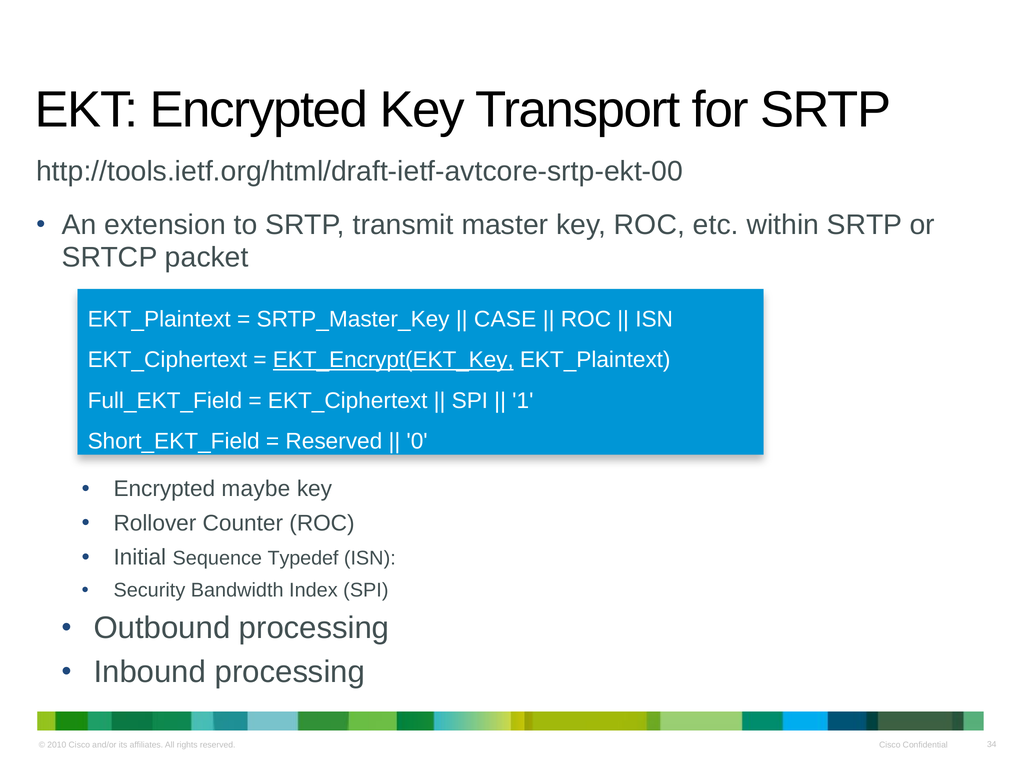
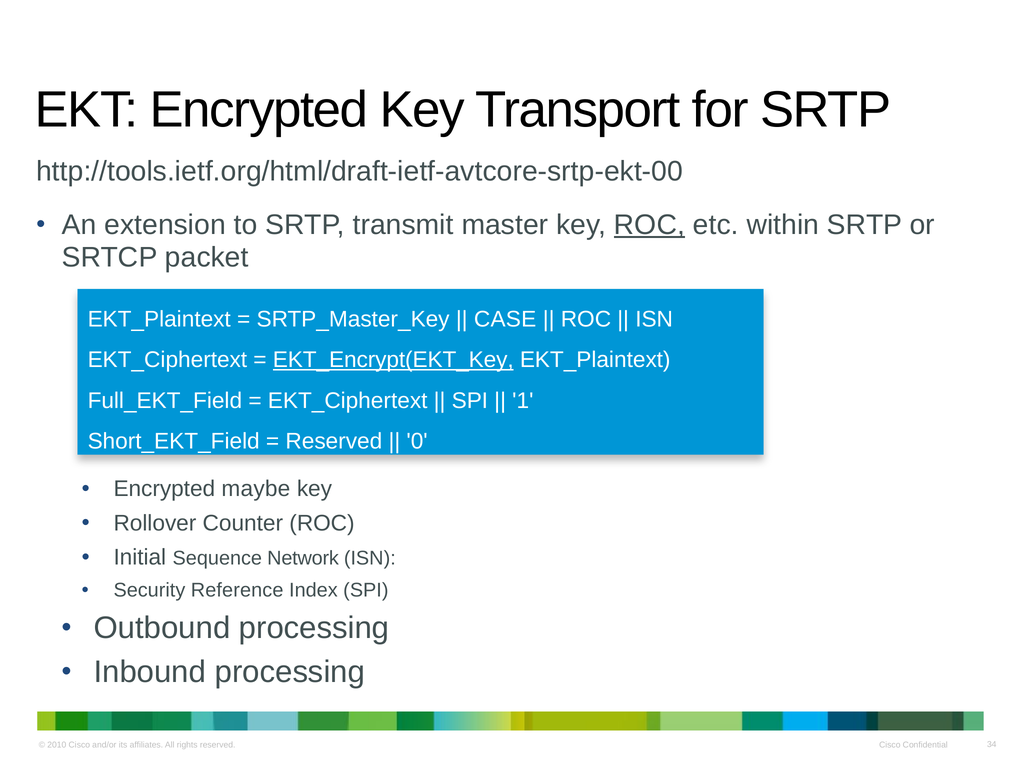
ROC underline: none -> present (649, 225)
Typedef: Typedef -> Network (303, 559)
Bandwidth: Bandwidth -> Reference (237, 591)
